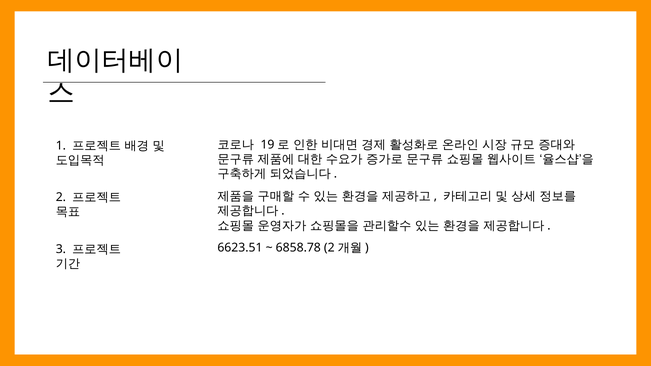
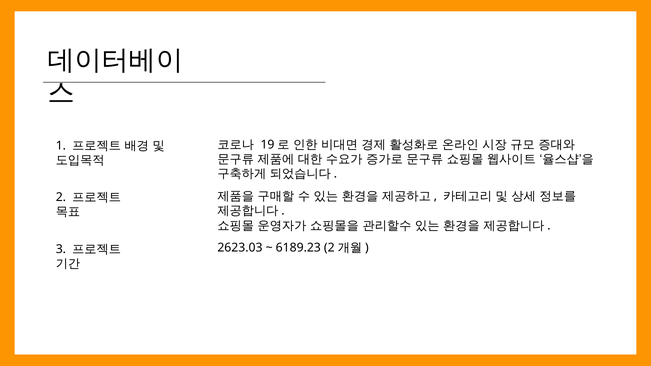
6623.51: 6623.51 -> 2623.03 (240, 248)
6858.78: 6858.78 -> 6189.23 (298, 248)
